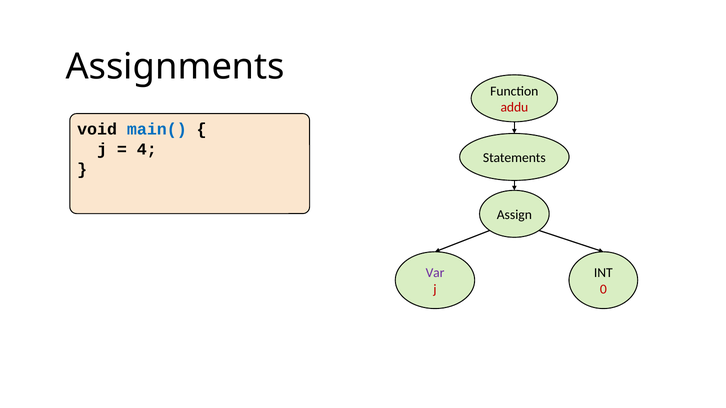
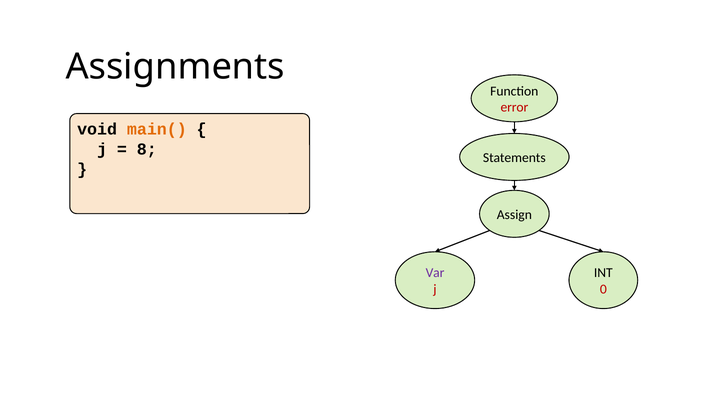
addu: addu -> error (514, 107)
main( colour: blue -> orange (157, 129)
4: 4 -> 8 (147, 149)
